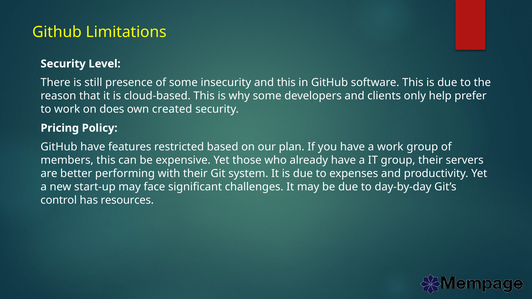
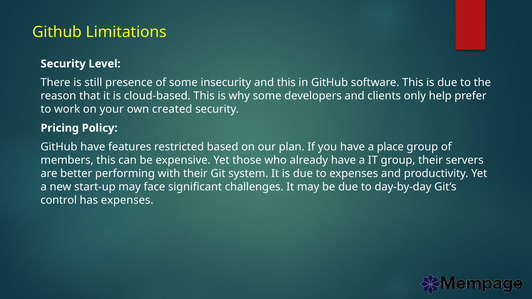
does: does -> your (112, 109)
a work: work -> place (390, 147)
has resources: resources -> expenses (127, 200)
